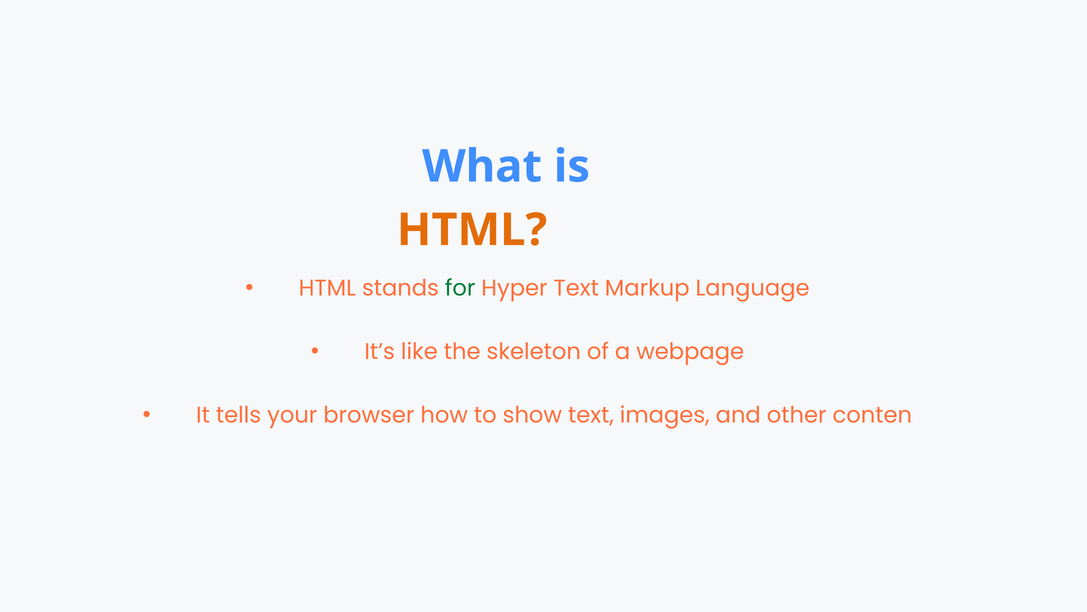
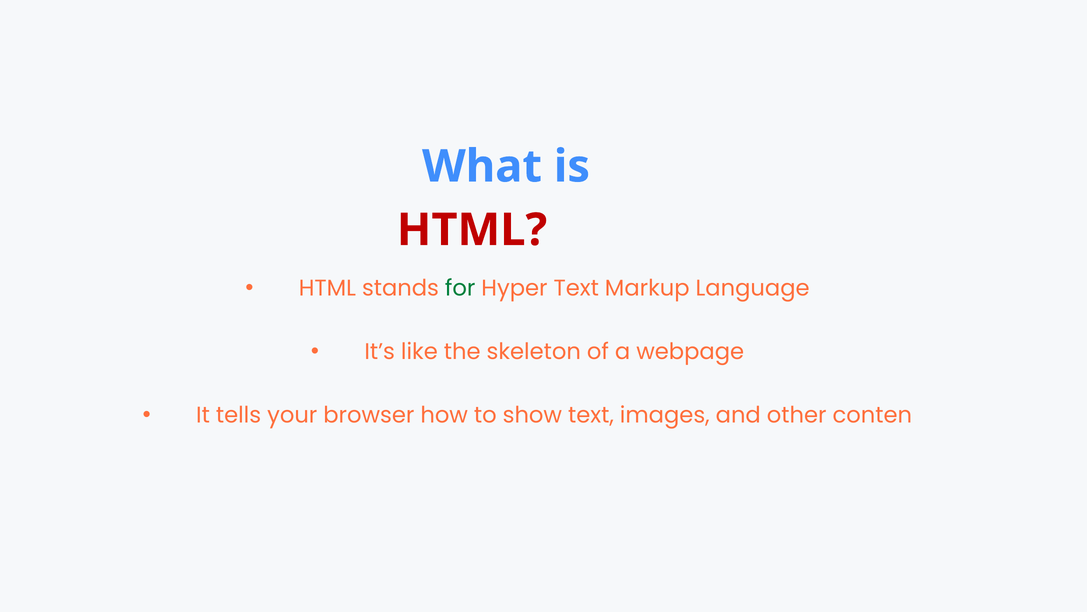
HTML colour: orange -> red (472, 230)
